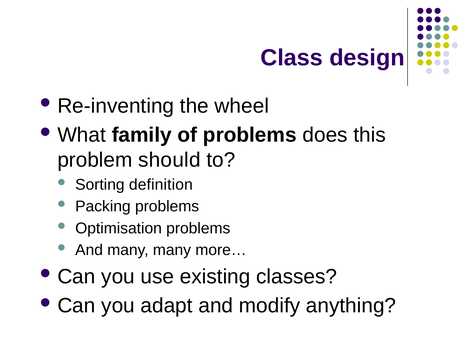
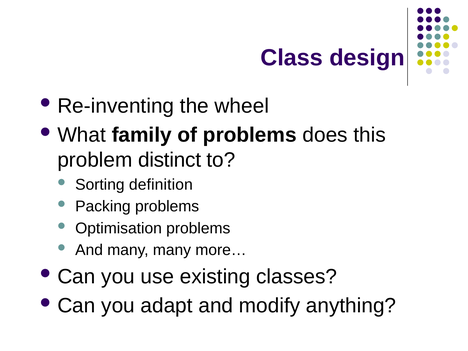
should: should -> distinct (170, 160)
